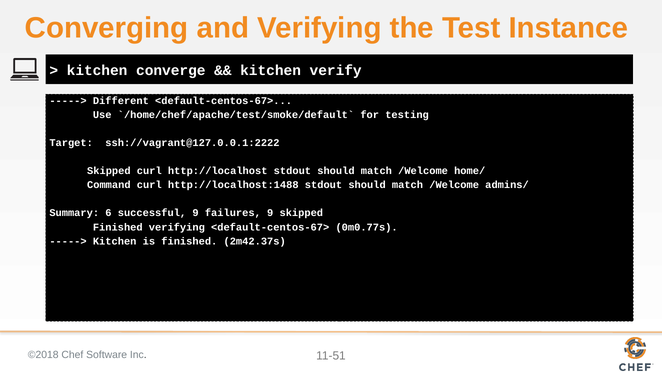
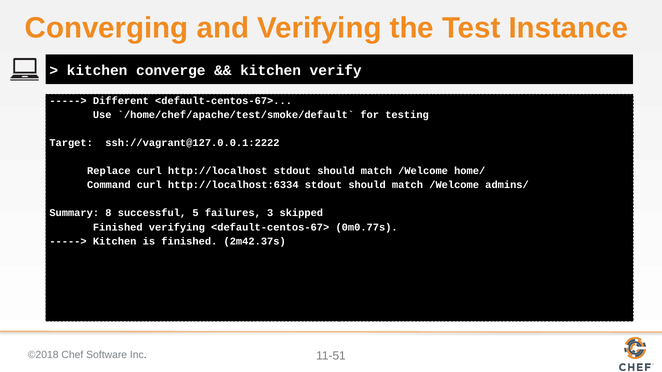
Skipped: Skipped -> Replace (109, 171)
http://localhost:1488: http://localhost:1488 -> http://localhost:6334 (233, 185)
6: 6 -> 8 (108, 213)
successful 9: 9 -> 5 (196, 213)
failures 9: 9 -> 3 (270, 213)
